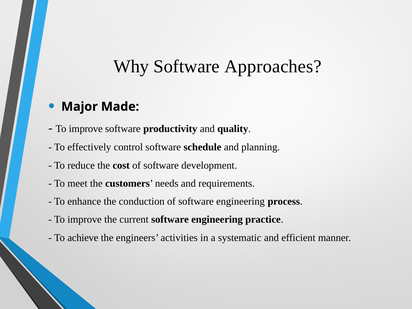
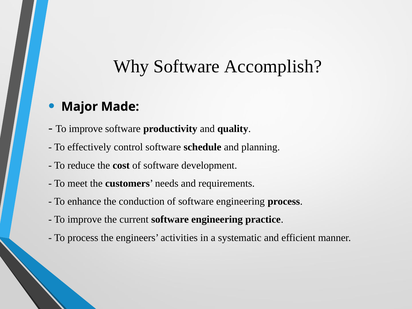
Approaches: Approaches -> Accomplish (273, 66)
To achieve: achieve -> process (83, 238)
